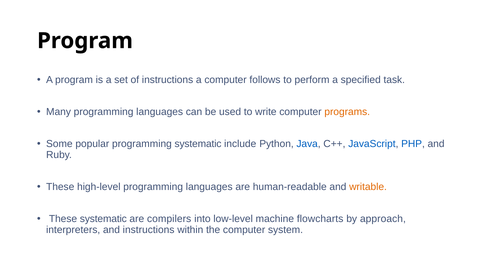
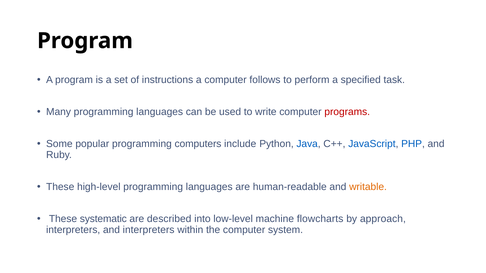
programs colour: orange -> red (347, 112)
programming systematic: systematic -> computers (198, 144)
compilers: compilers -> described (169, 219)
and instructions: instructions -> interpreters (149, 230)
